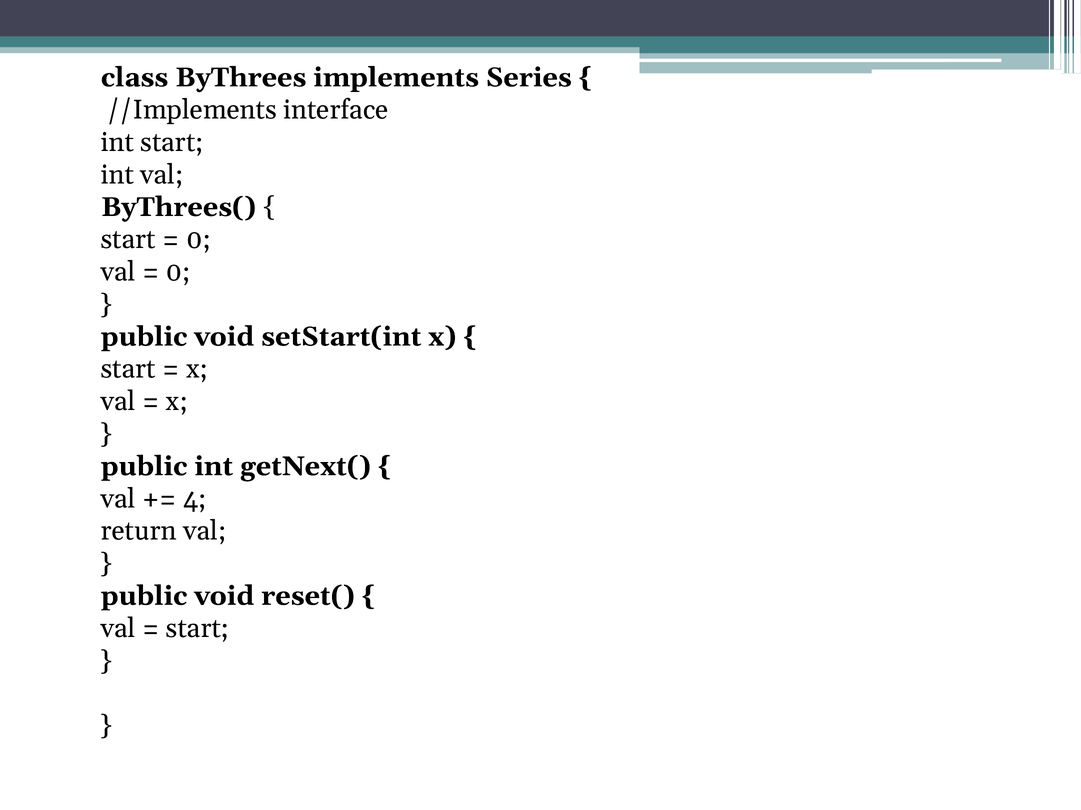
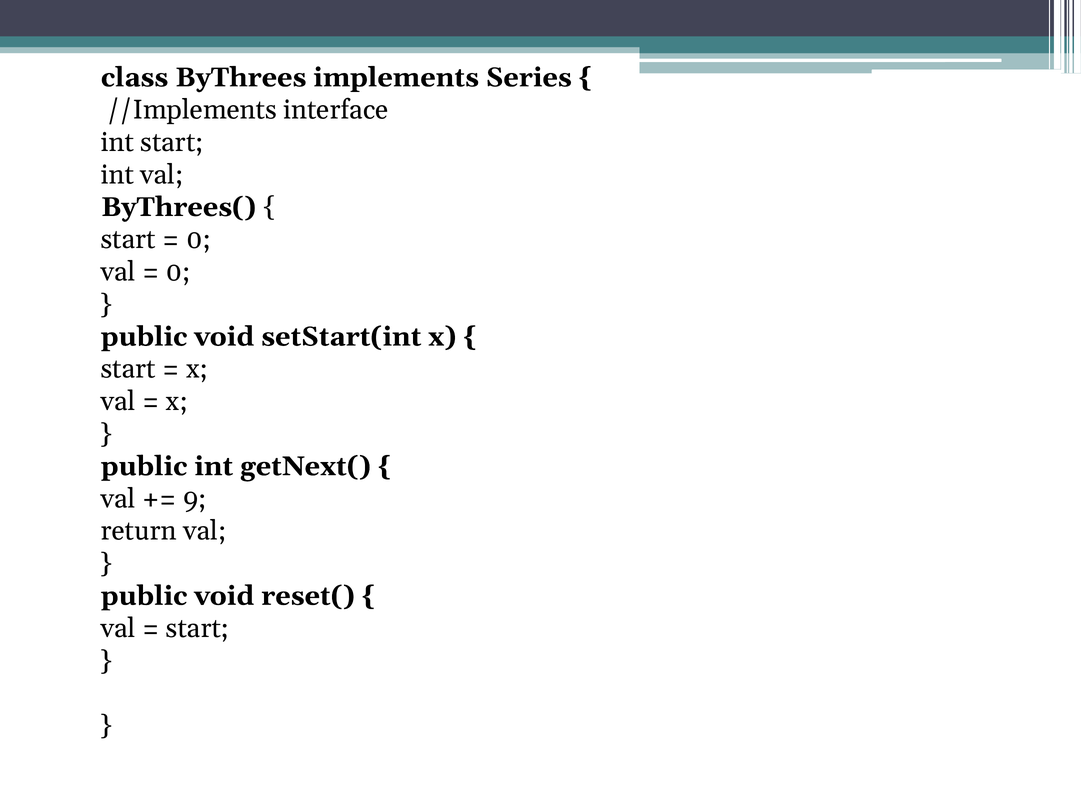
4: 4 -> 9 (195, 499)
